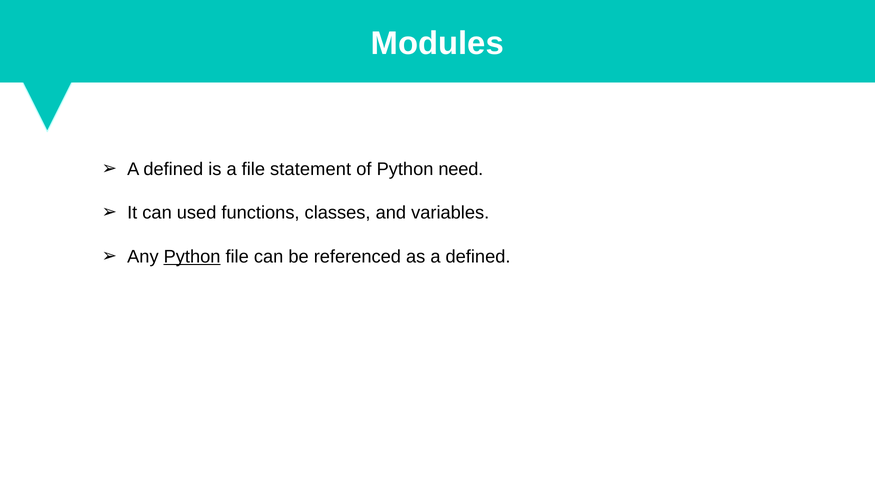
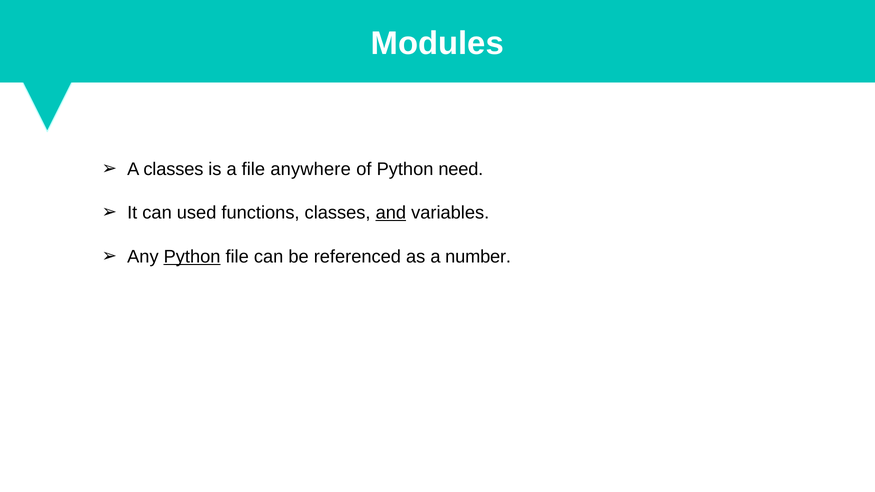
defined: defined -> classes (173, 169)
statement: statement -> anywhere (311, 169)
and underline: none -> present (391, 213)
as a defined: defined -> number (478, 257)
